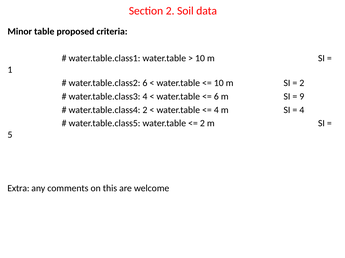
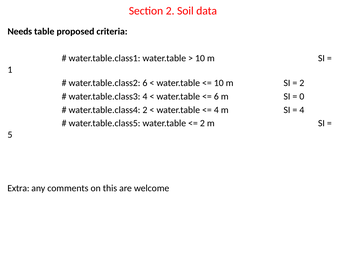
Minor: Minor -> Needs (20, 32)
9: 9 -> 0 (302, 97)
